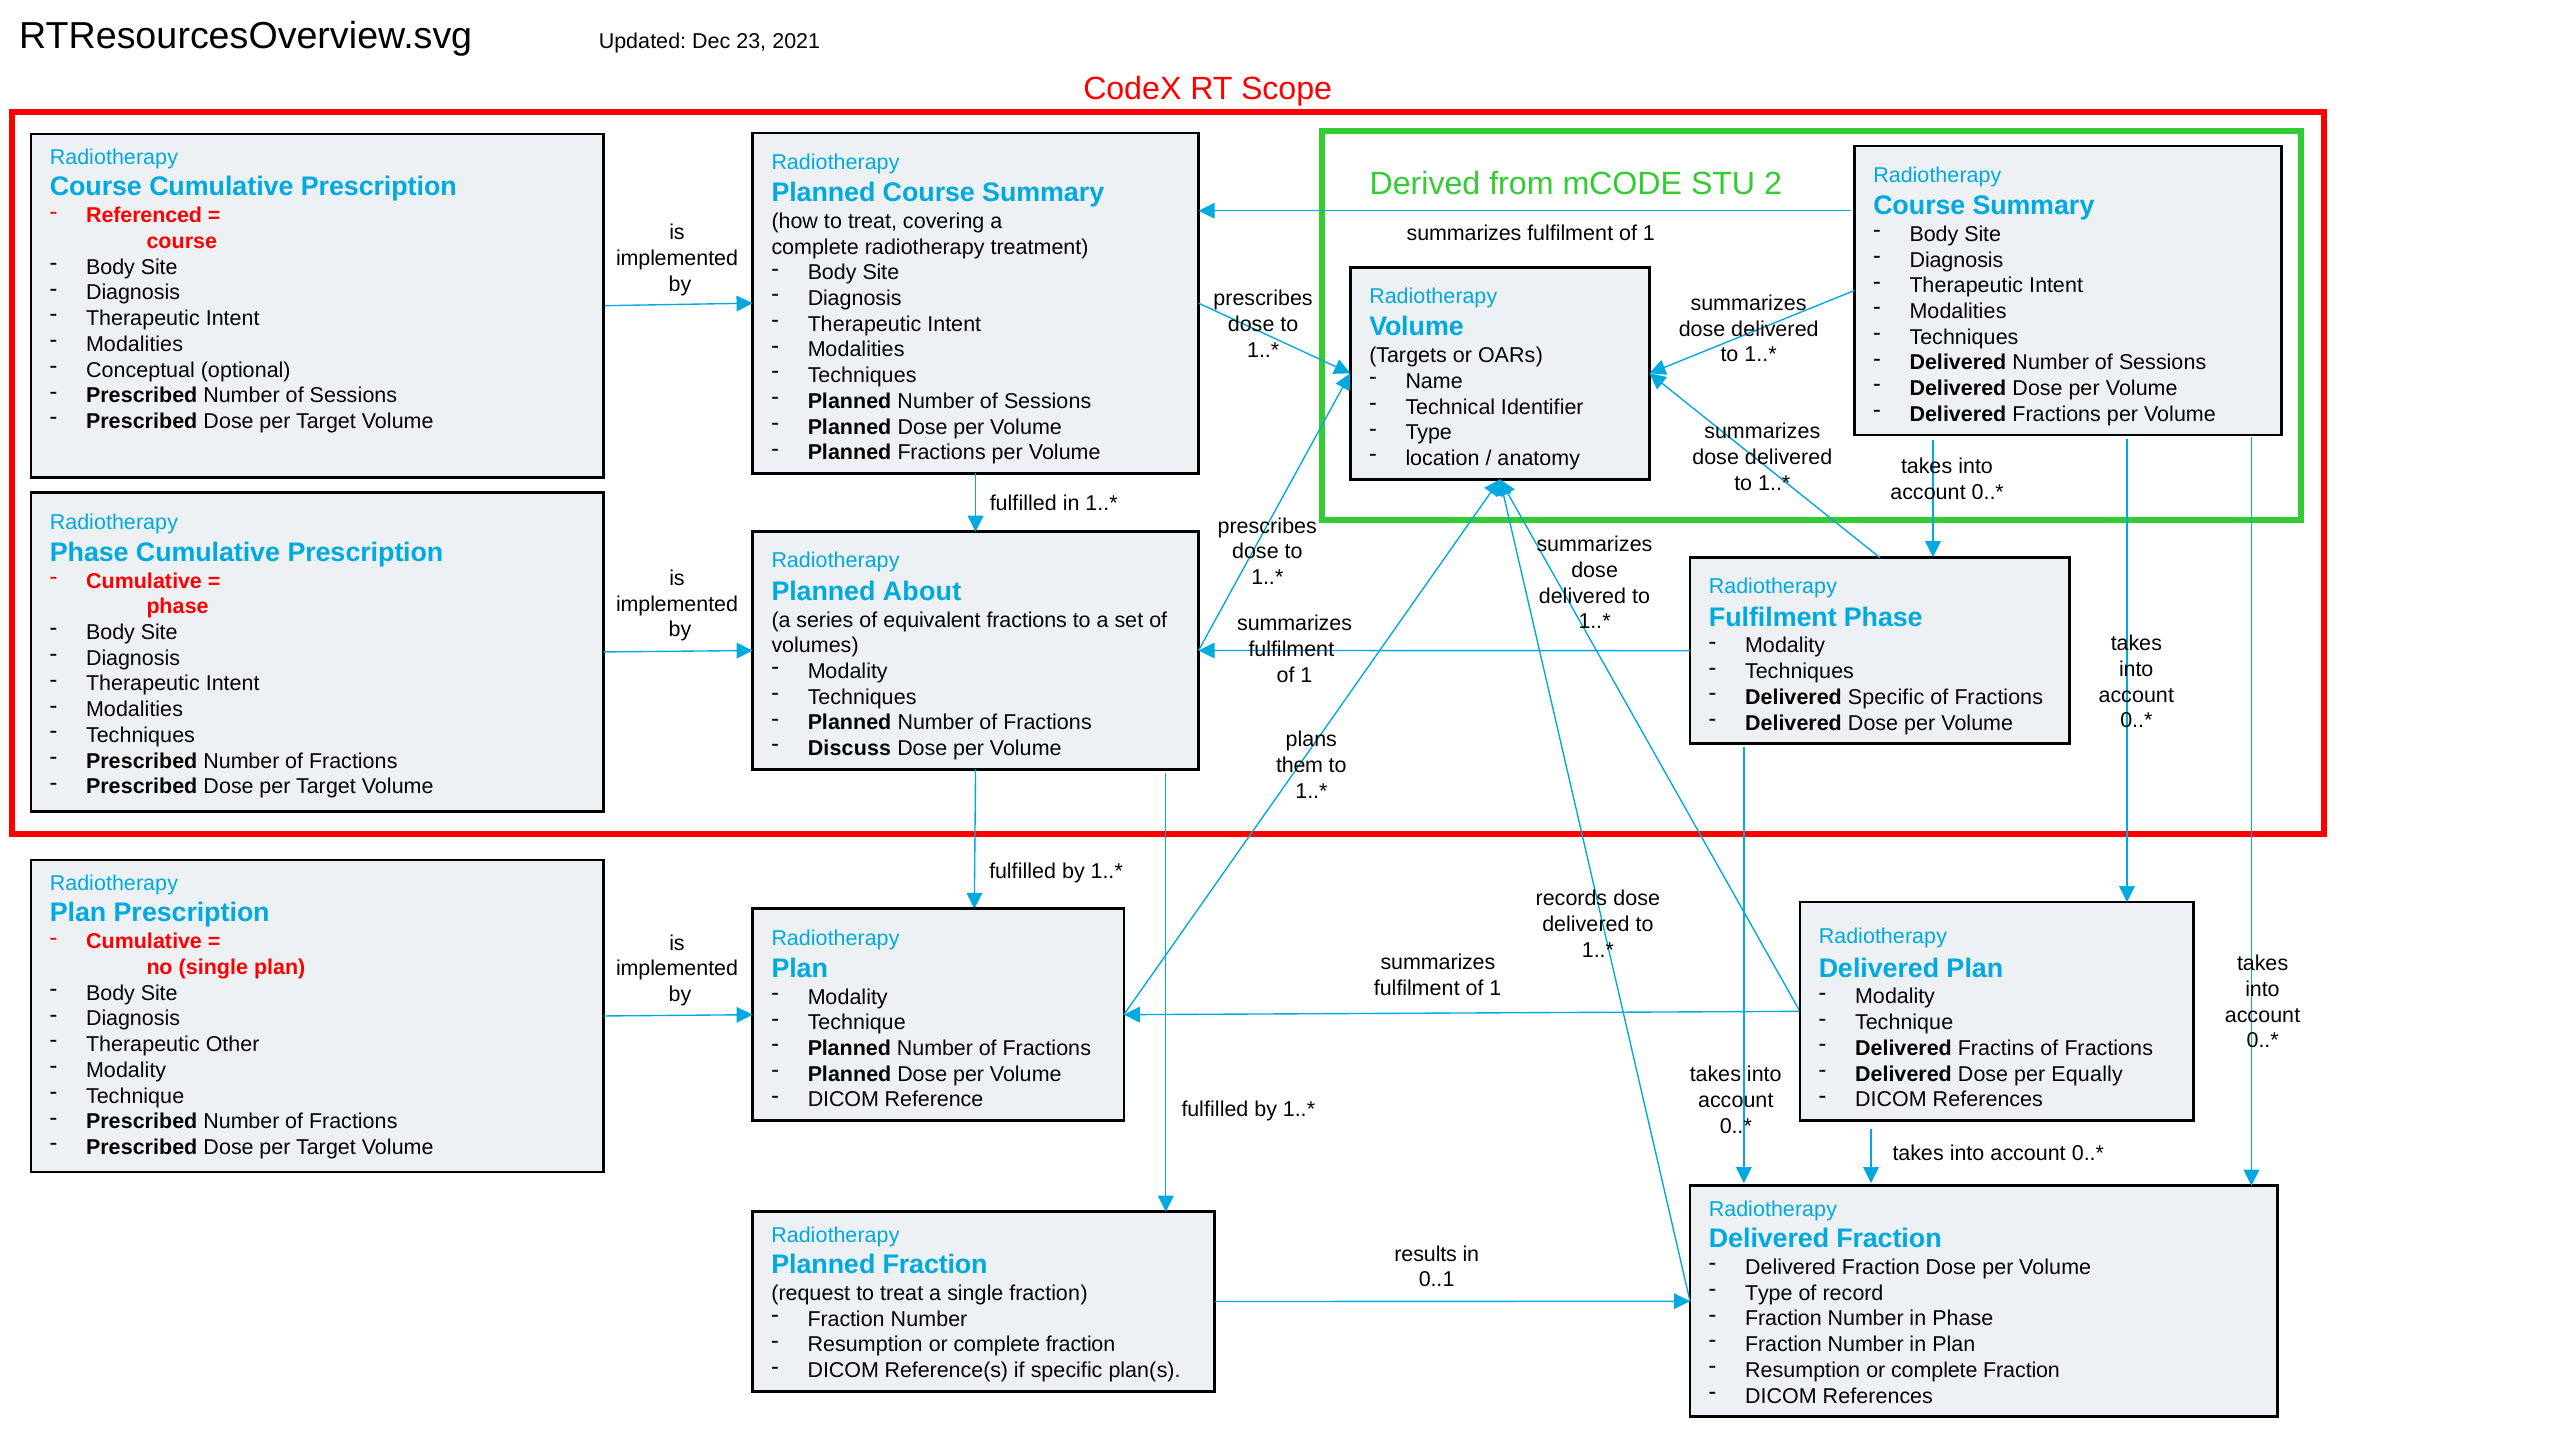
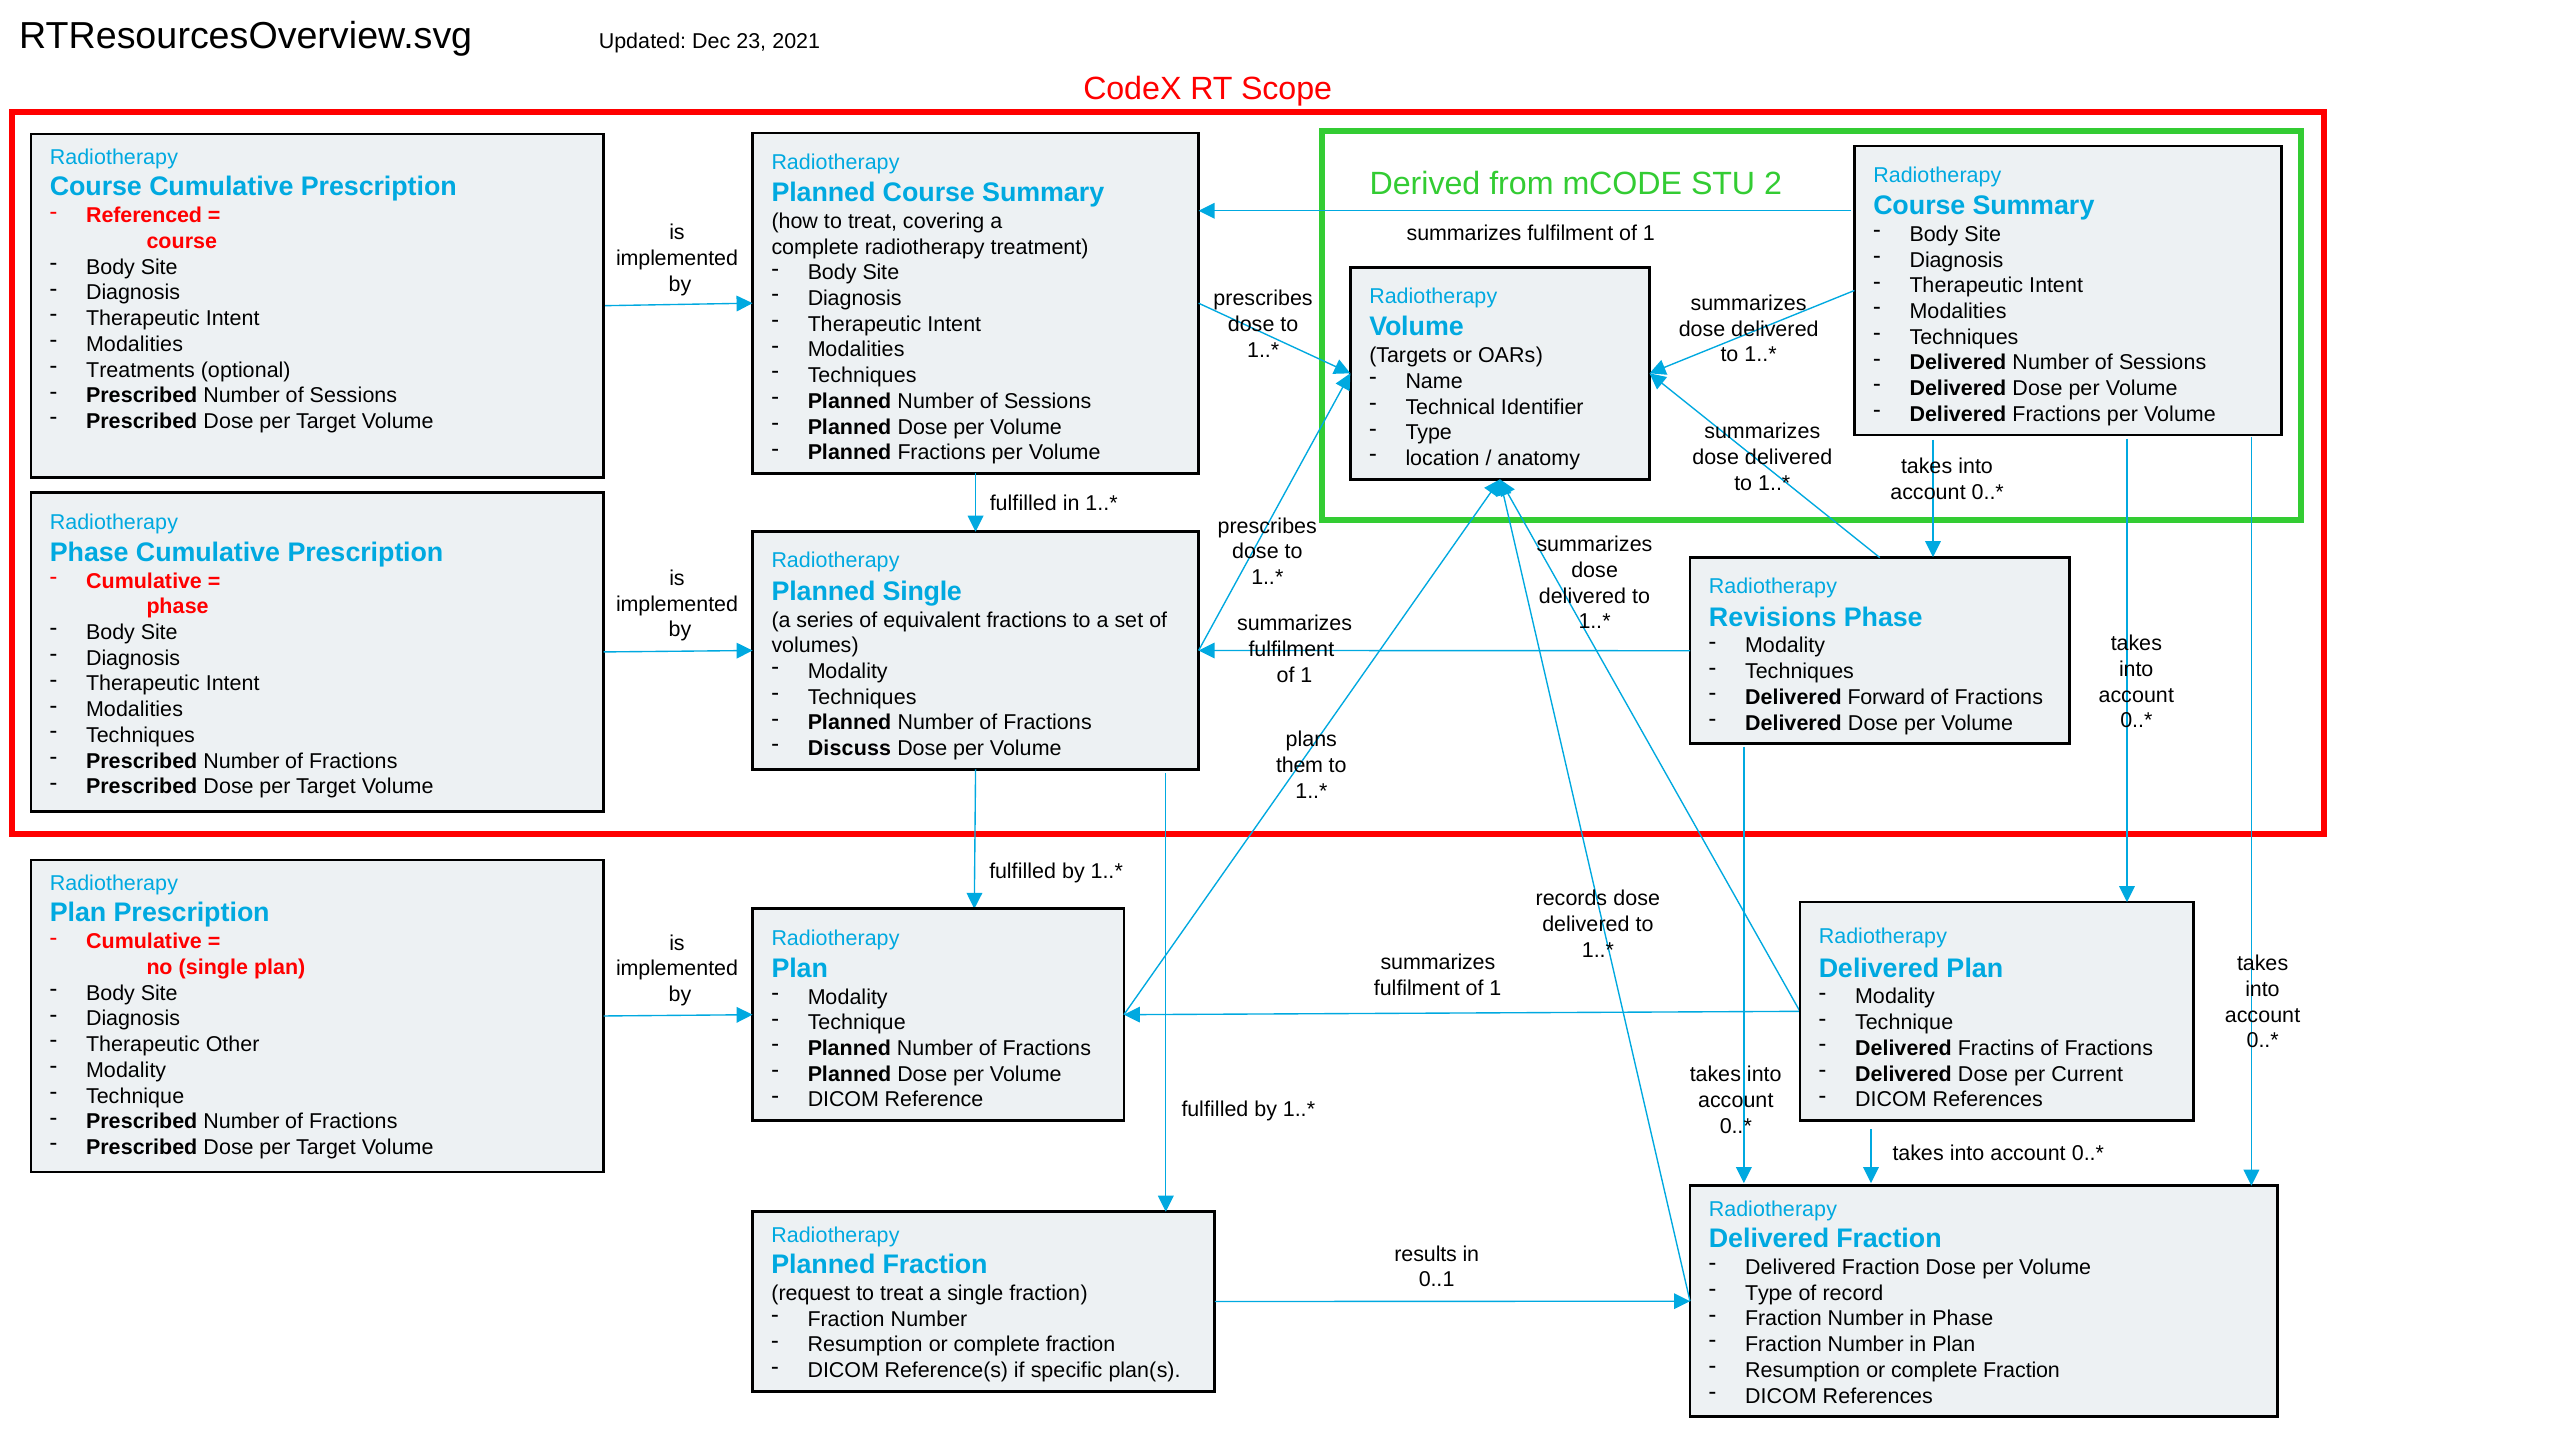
Conceptual: Conceptual -> Treatments (141, 370)
Planned About: About -> Single (922, 591)
Fulfilment: Fulfilment -> Revisions (1773, 617)
Delivered Specific: Specific -> Forward (1886, 697)
Equally: Equally -> Current (2087, 1074)
